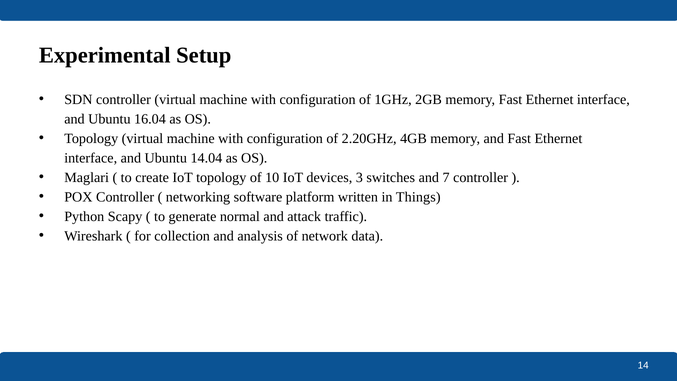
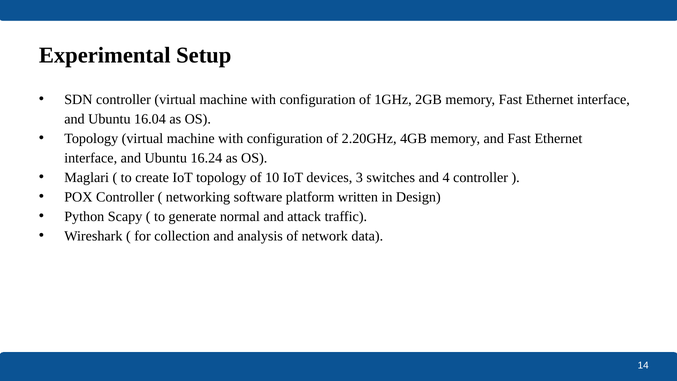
14.04: 14.04 -> 16.24 (206, 158)
7: 7 -> 4 (446, 177)
Things: Things -> Design (418, 197)
